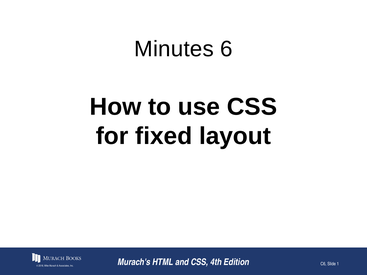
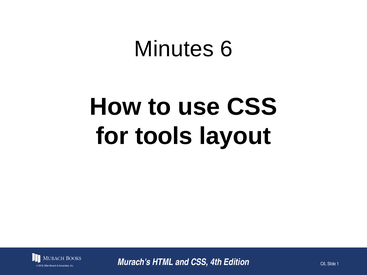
fixed: fixed -> tools (164, 136)
